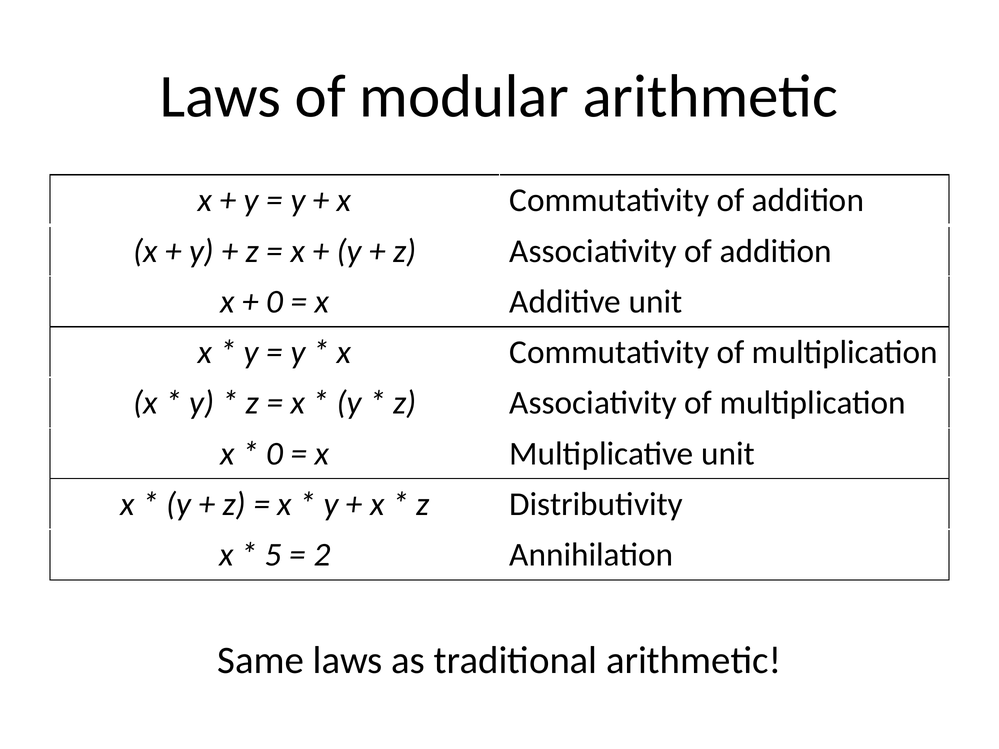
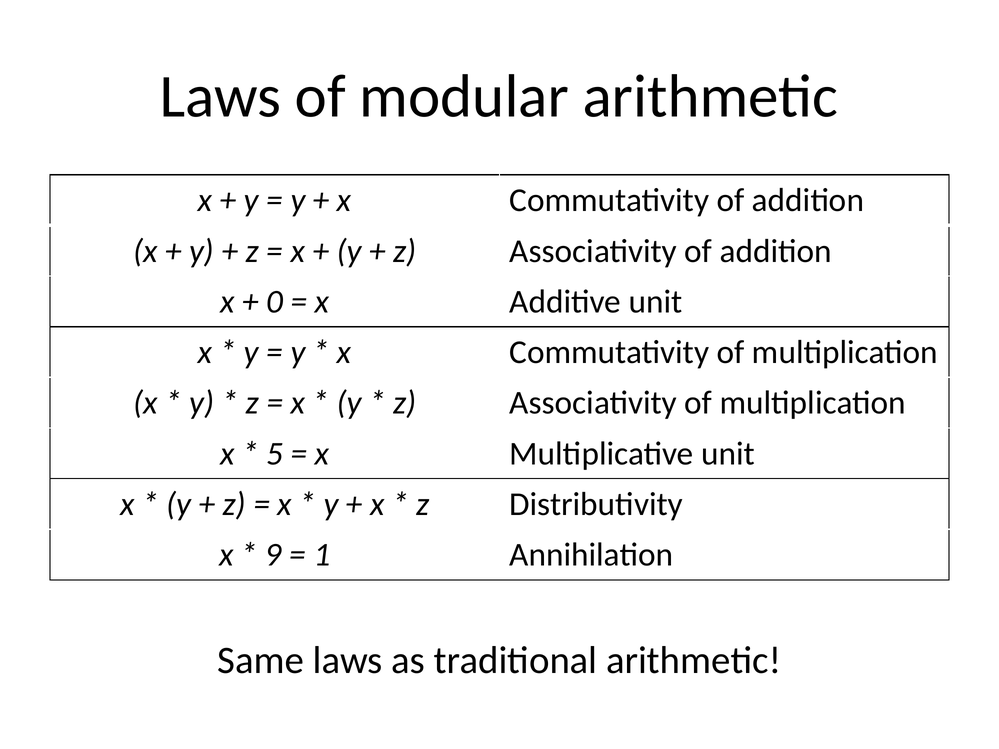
0: 0 -> 5 (275, 454)
5: 5 -> 9 (273, 555)
2: 2 -> 1 (322, 555)
